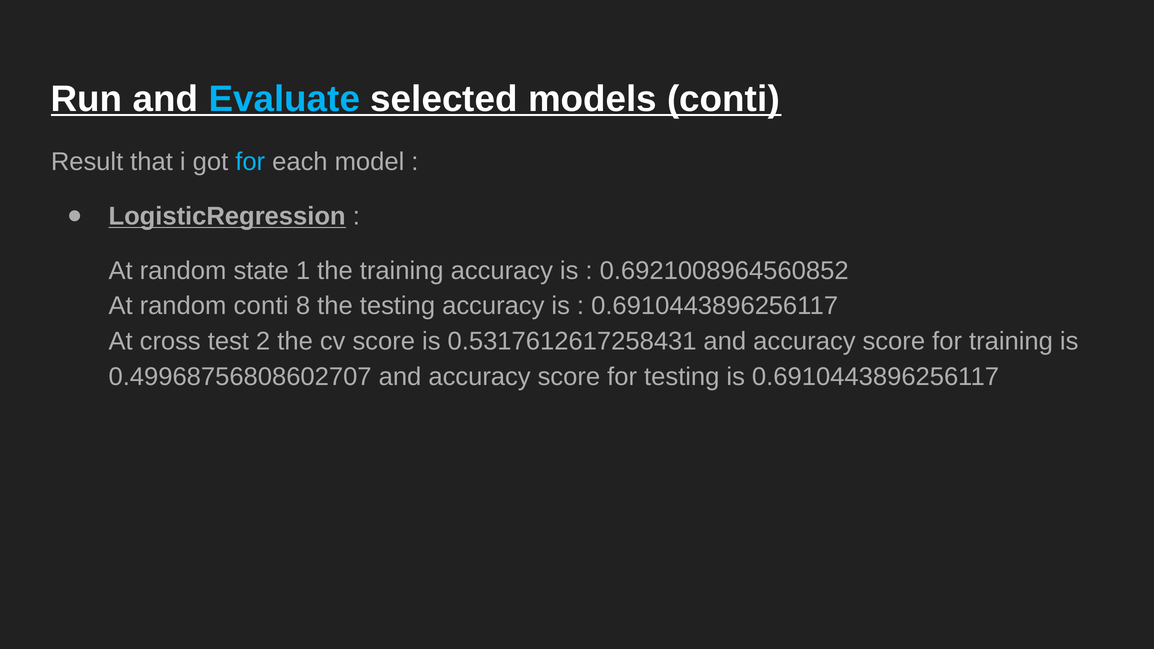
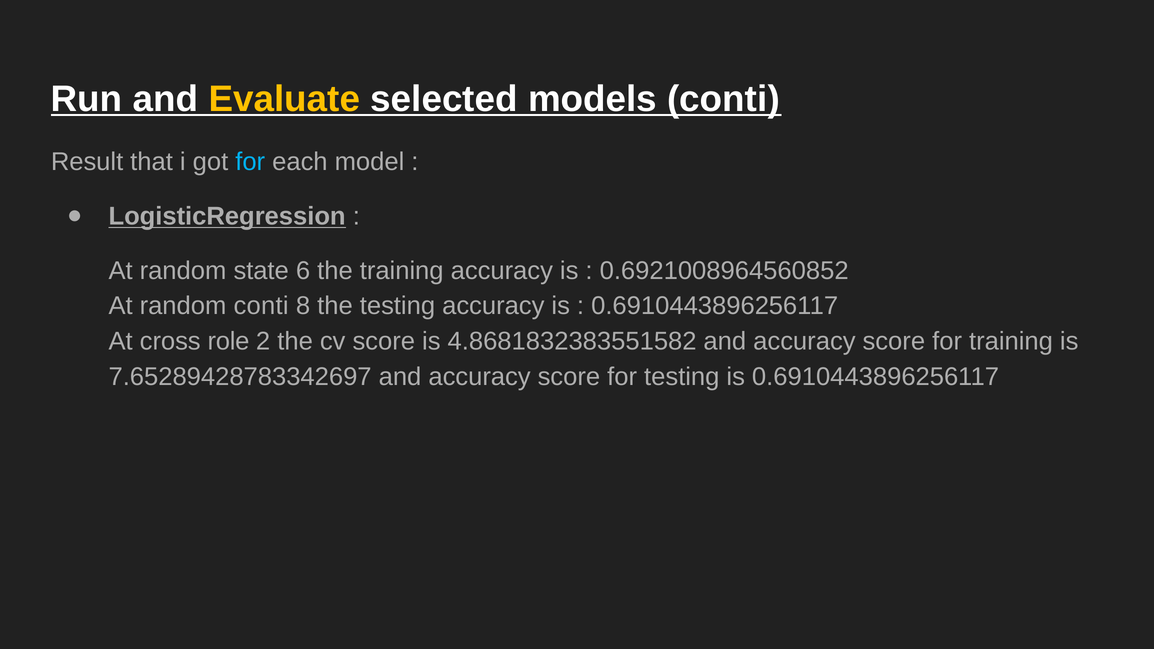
Evaluate colour: light blue -> yellow (284, 99)
1: 1 -> 6 (303, 271)
test: test -> role (229, 341)
0.5317612617258431: 0.5317612617258431 -> 4.8681832383551582 (572, 341)
0.49968756808602707: 0.49968756808602707 -> 7.65289428783342697 (240, 377)
